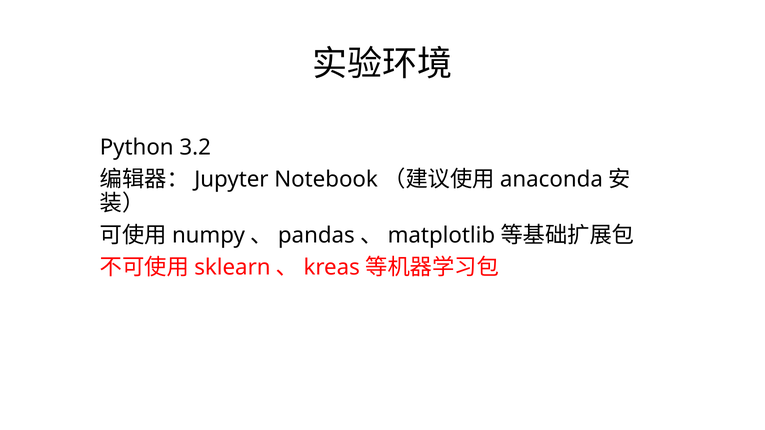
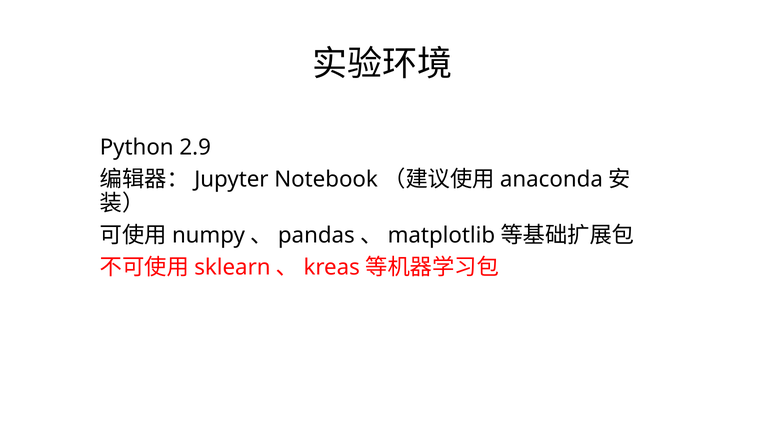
3.2: 3.2 -> 2.9 (195, 147)
